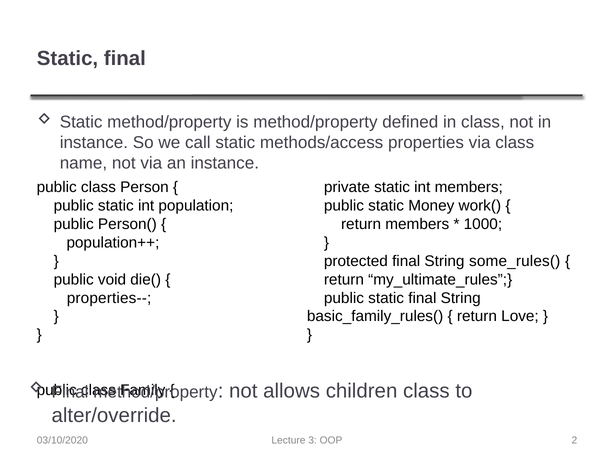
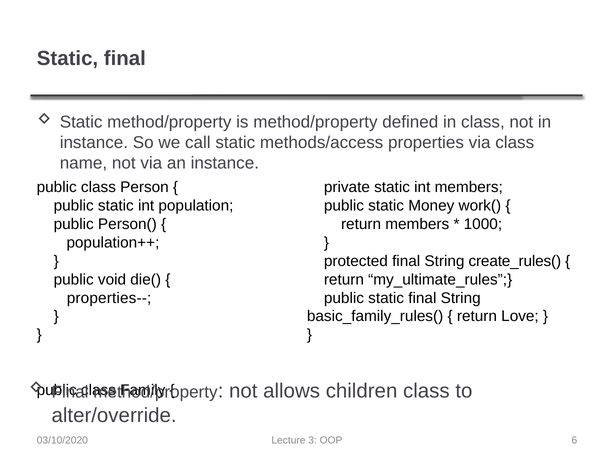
some_rules(: some_rules( -> create_rules( (515, 261)
2: 2 -> 6 (574, 440)
